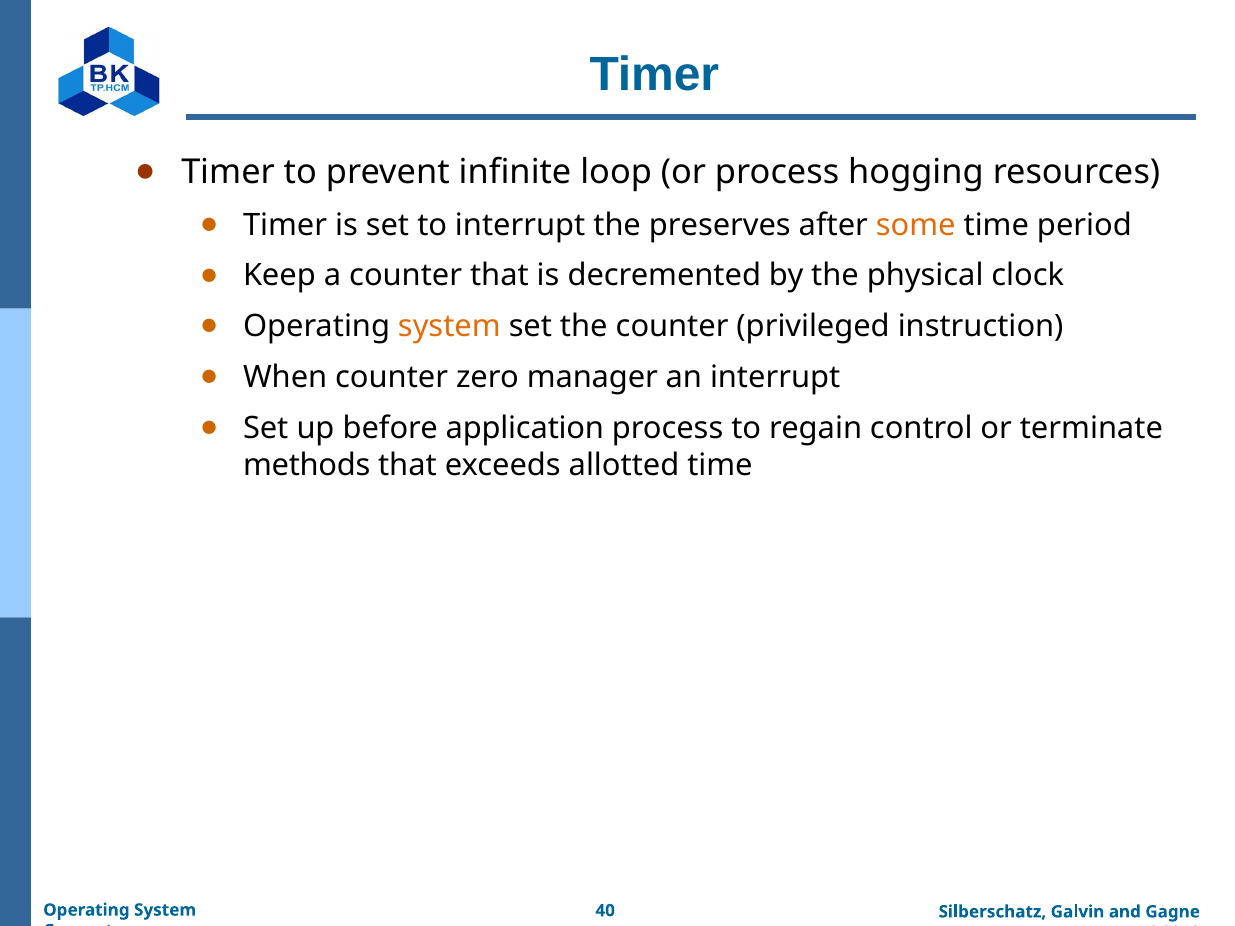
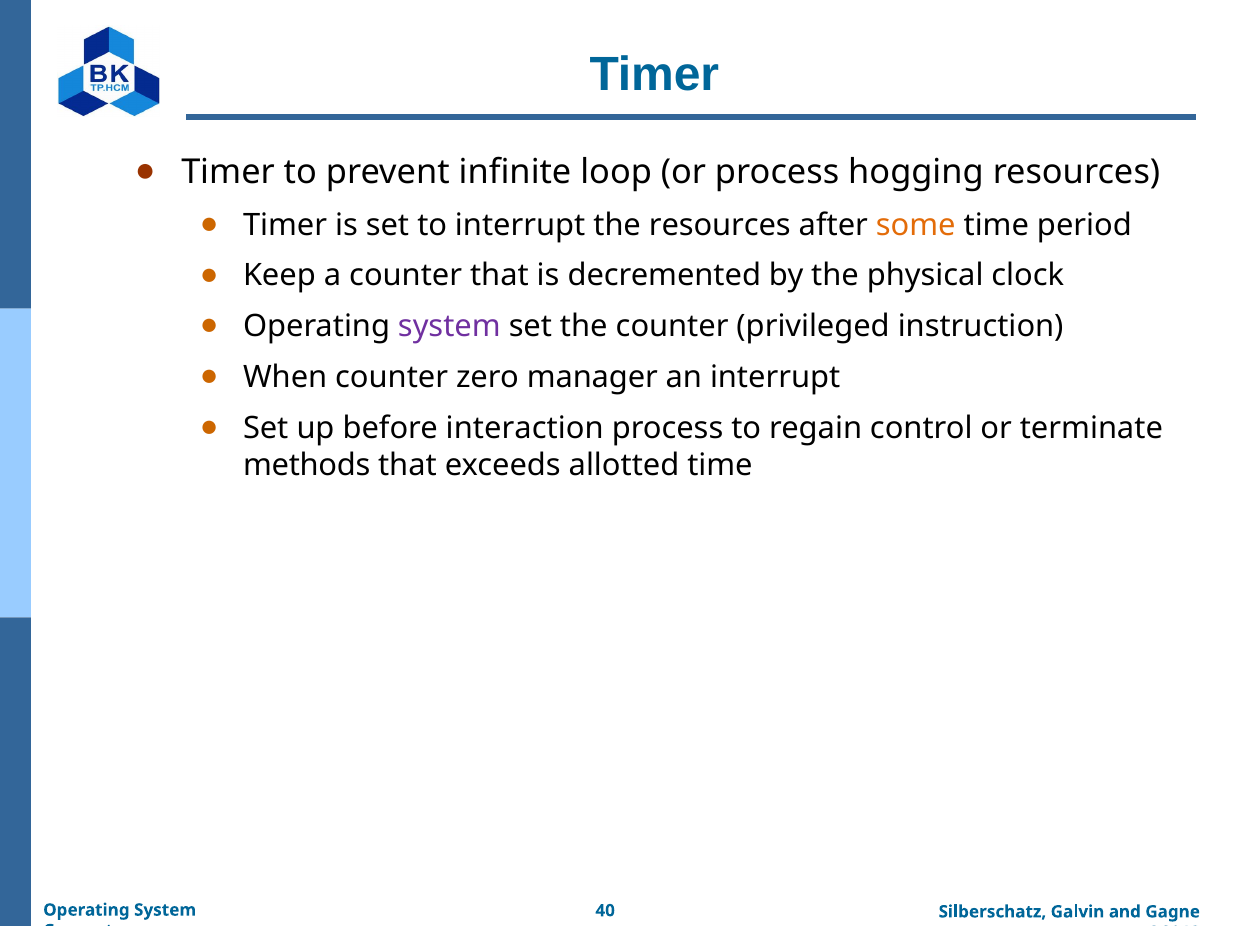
the preserves: preserves -> resources (720, 225)
system colour: orange -> purple (449, 327)
application: application -> interaction (525, 428)
